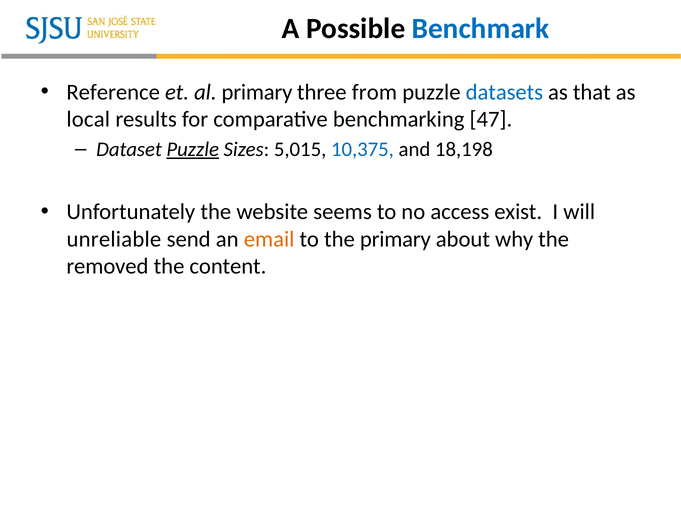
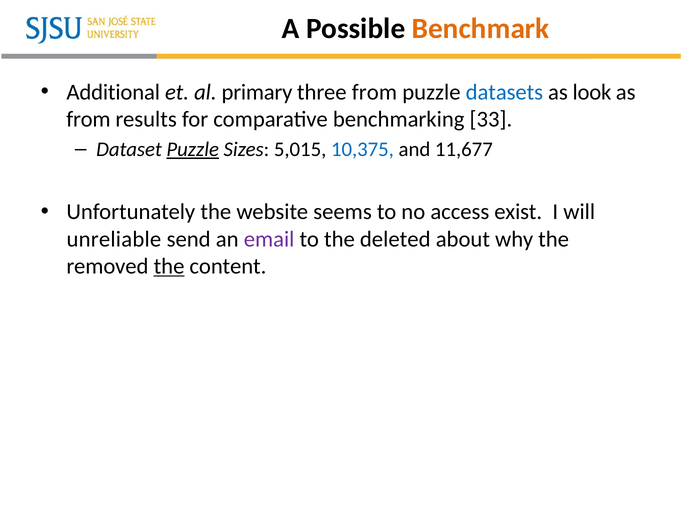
Benchmark colour: blue -> orange (481, 29)
Reference: Reference -> Additional (113, 92)
that: that -> look (592, 92)
local: local -> from (88, 120)
47: 47 -> 33 (491, 120)
18,198: 18,198 -> 11,677 (464, 150)
email colour: orange -> purple (269, 239)
the primary: primary -> deleted (395, 239)
the underline: none -> present (169, 267)
